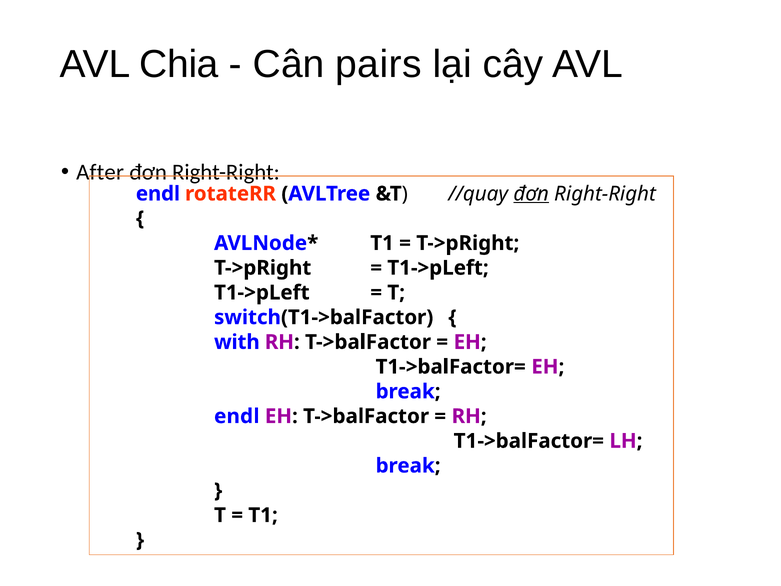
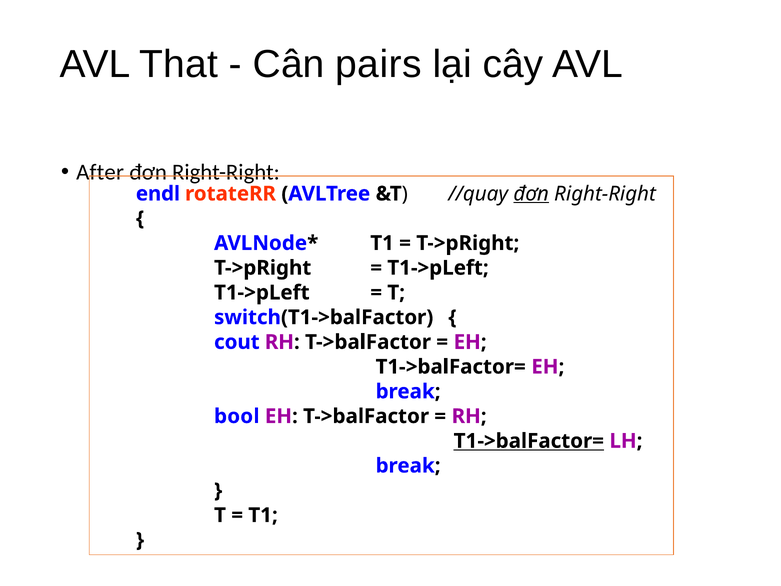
Chia: Chia -> That (179, 65)
with: with -> cout (237, 342)
endl: endl -> bool (237, 416)
T1->balFactor= underline: none -> present (529, 441)
